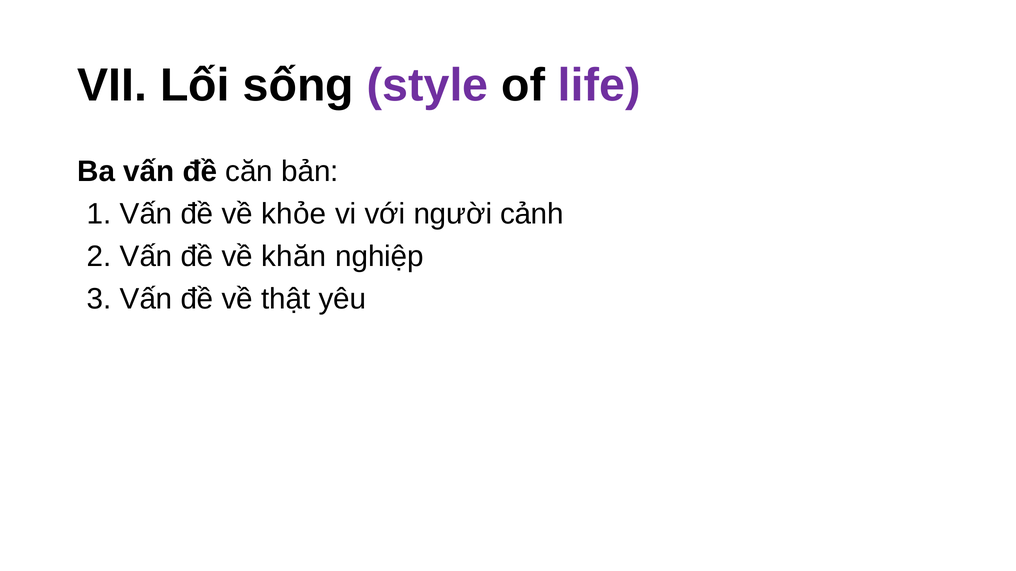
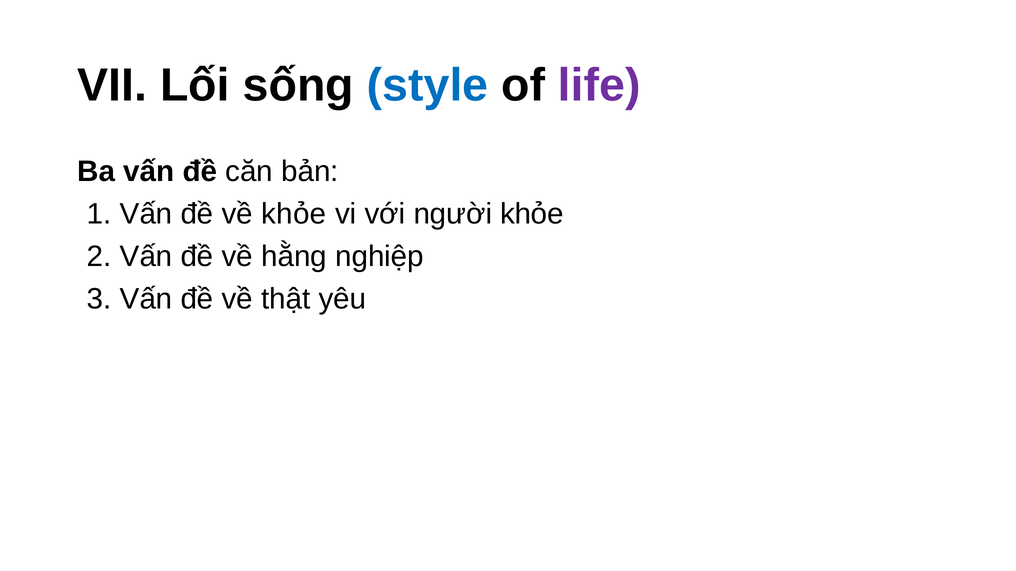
style colour: purple -> blue (428, 85)
người cảnh: cảnh -> khỏe (532, 214)
khăn: khăn -> hằng (294, 257)
